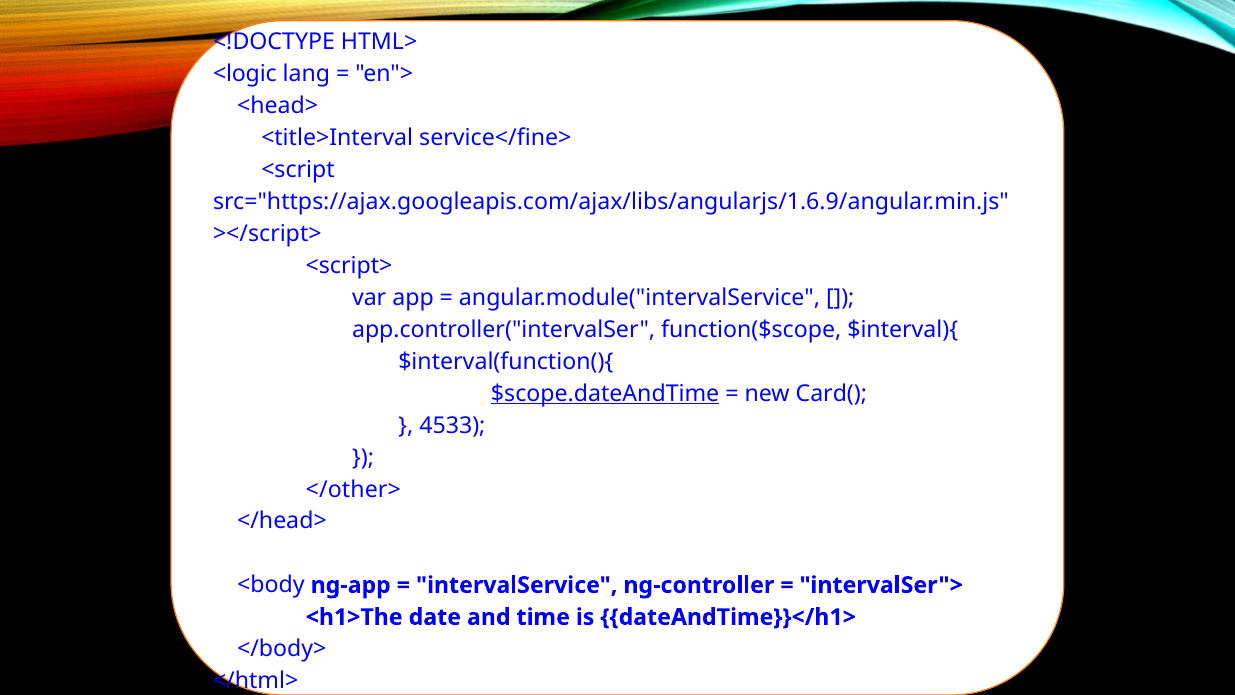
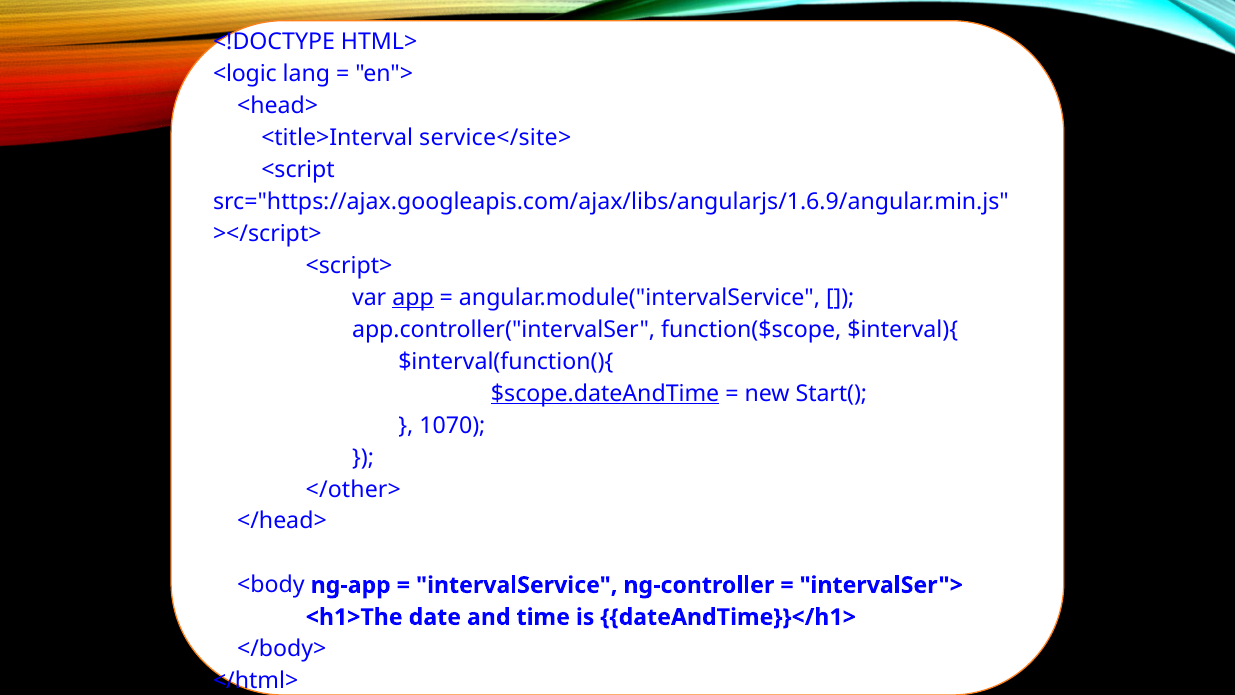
service</fine>: service</fine> -> service</site> (495, 138)
app underline: none -> present (413, 297)
Card(: Card( -> Start( (831, 393)
4533: 4533 -> 1070 (452, 425)
